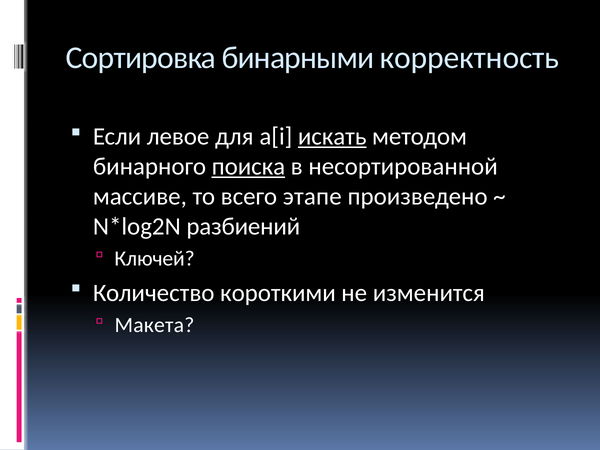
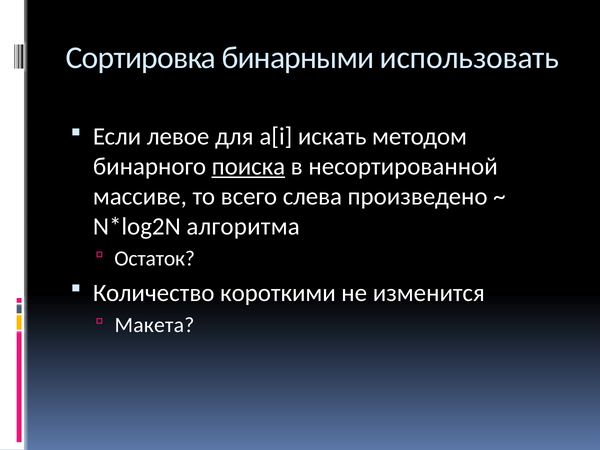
корректность: корректность -> использовать (470, 58)
искать underline: present -> none (332, 137)
этапе: этапе -> слева (312, 197)
разбиений: разбиений -> алгоритма (243, 227)
Ключей: Ключей -> Остаток (155, 259)
